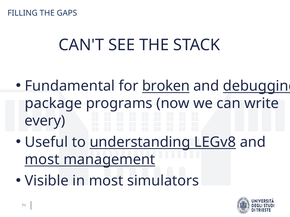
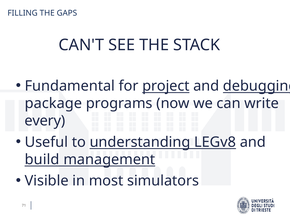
broken: broken -> project (166, 86)
most: most -> build (42, 160)
